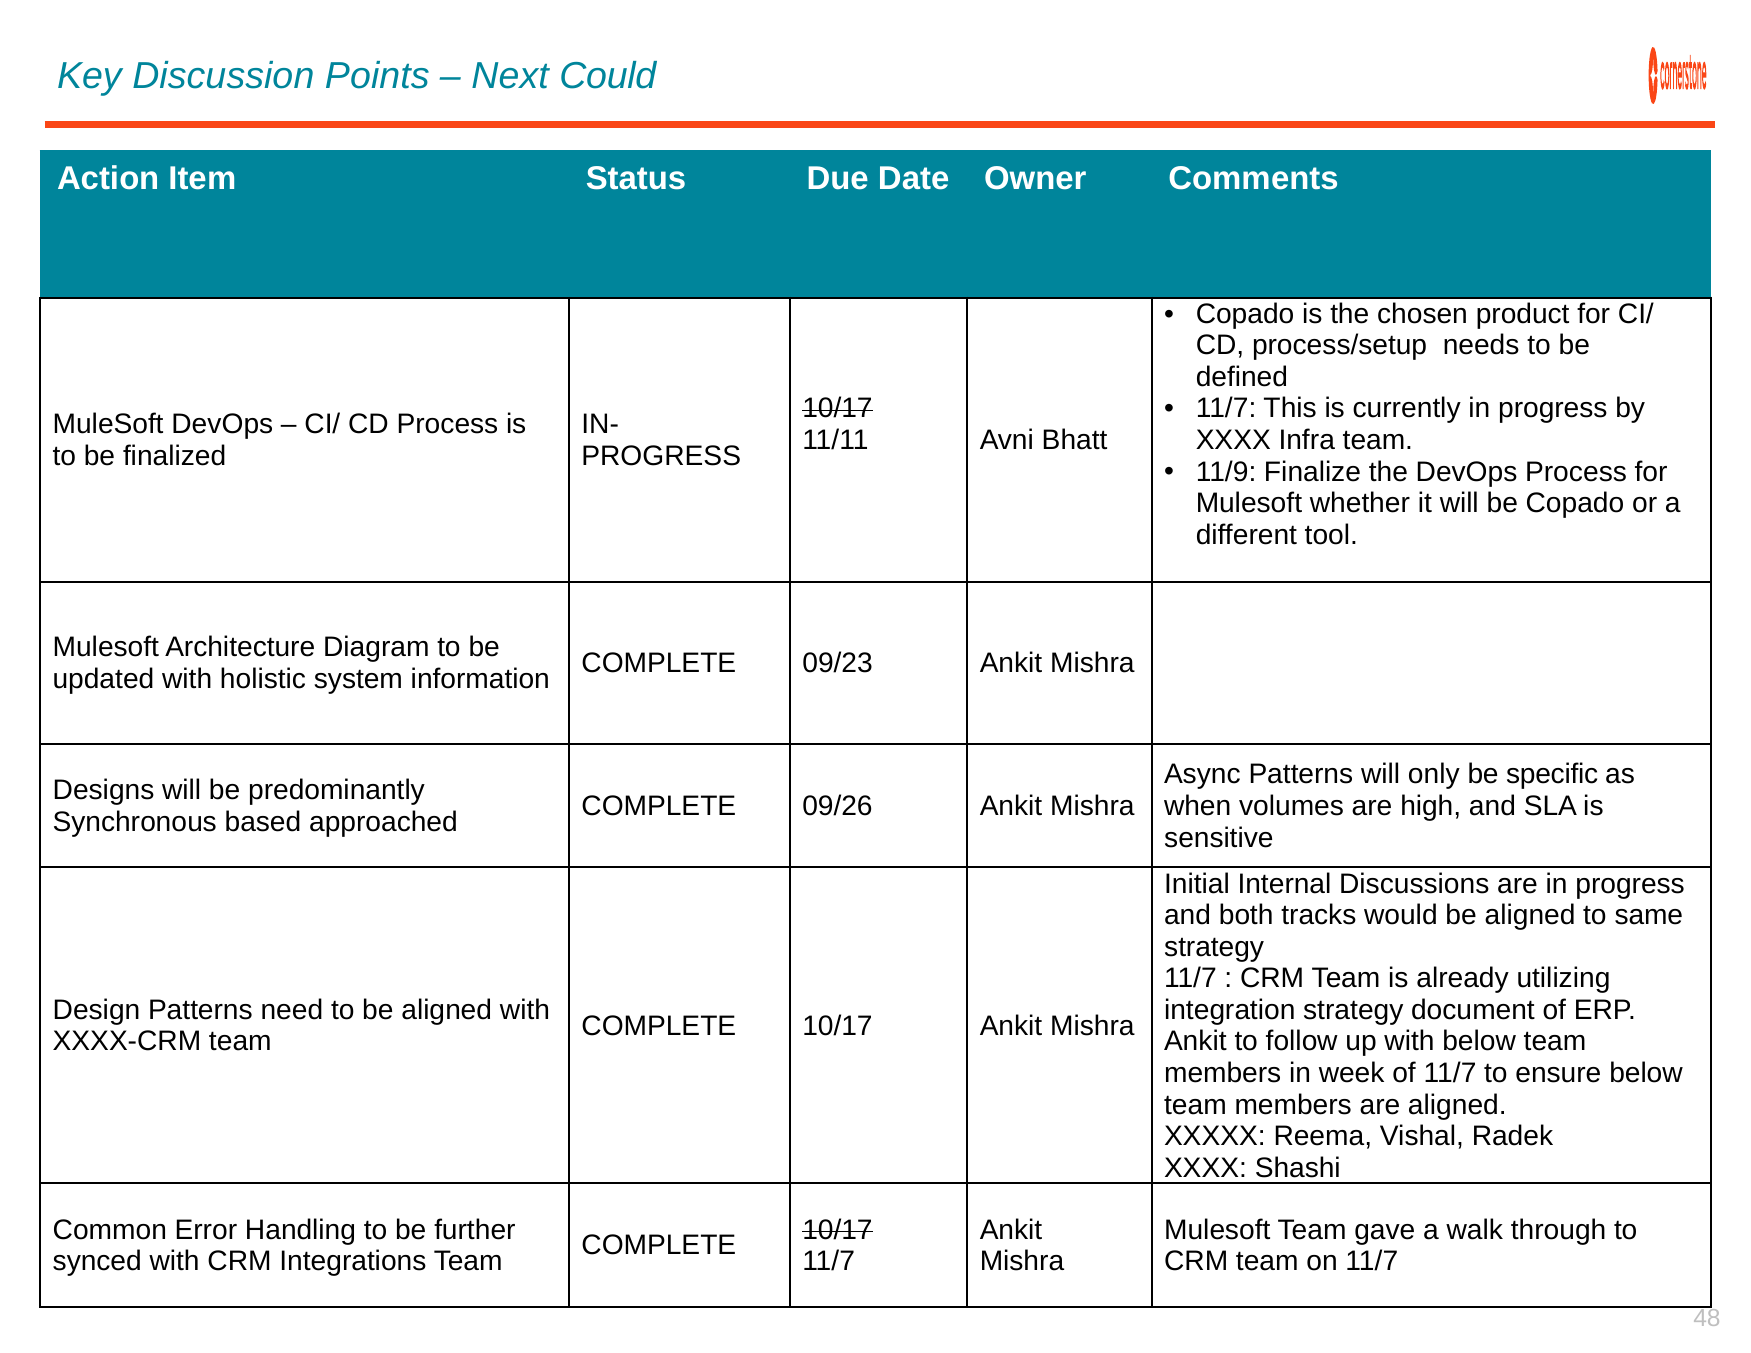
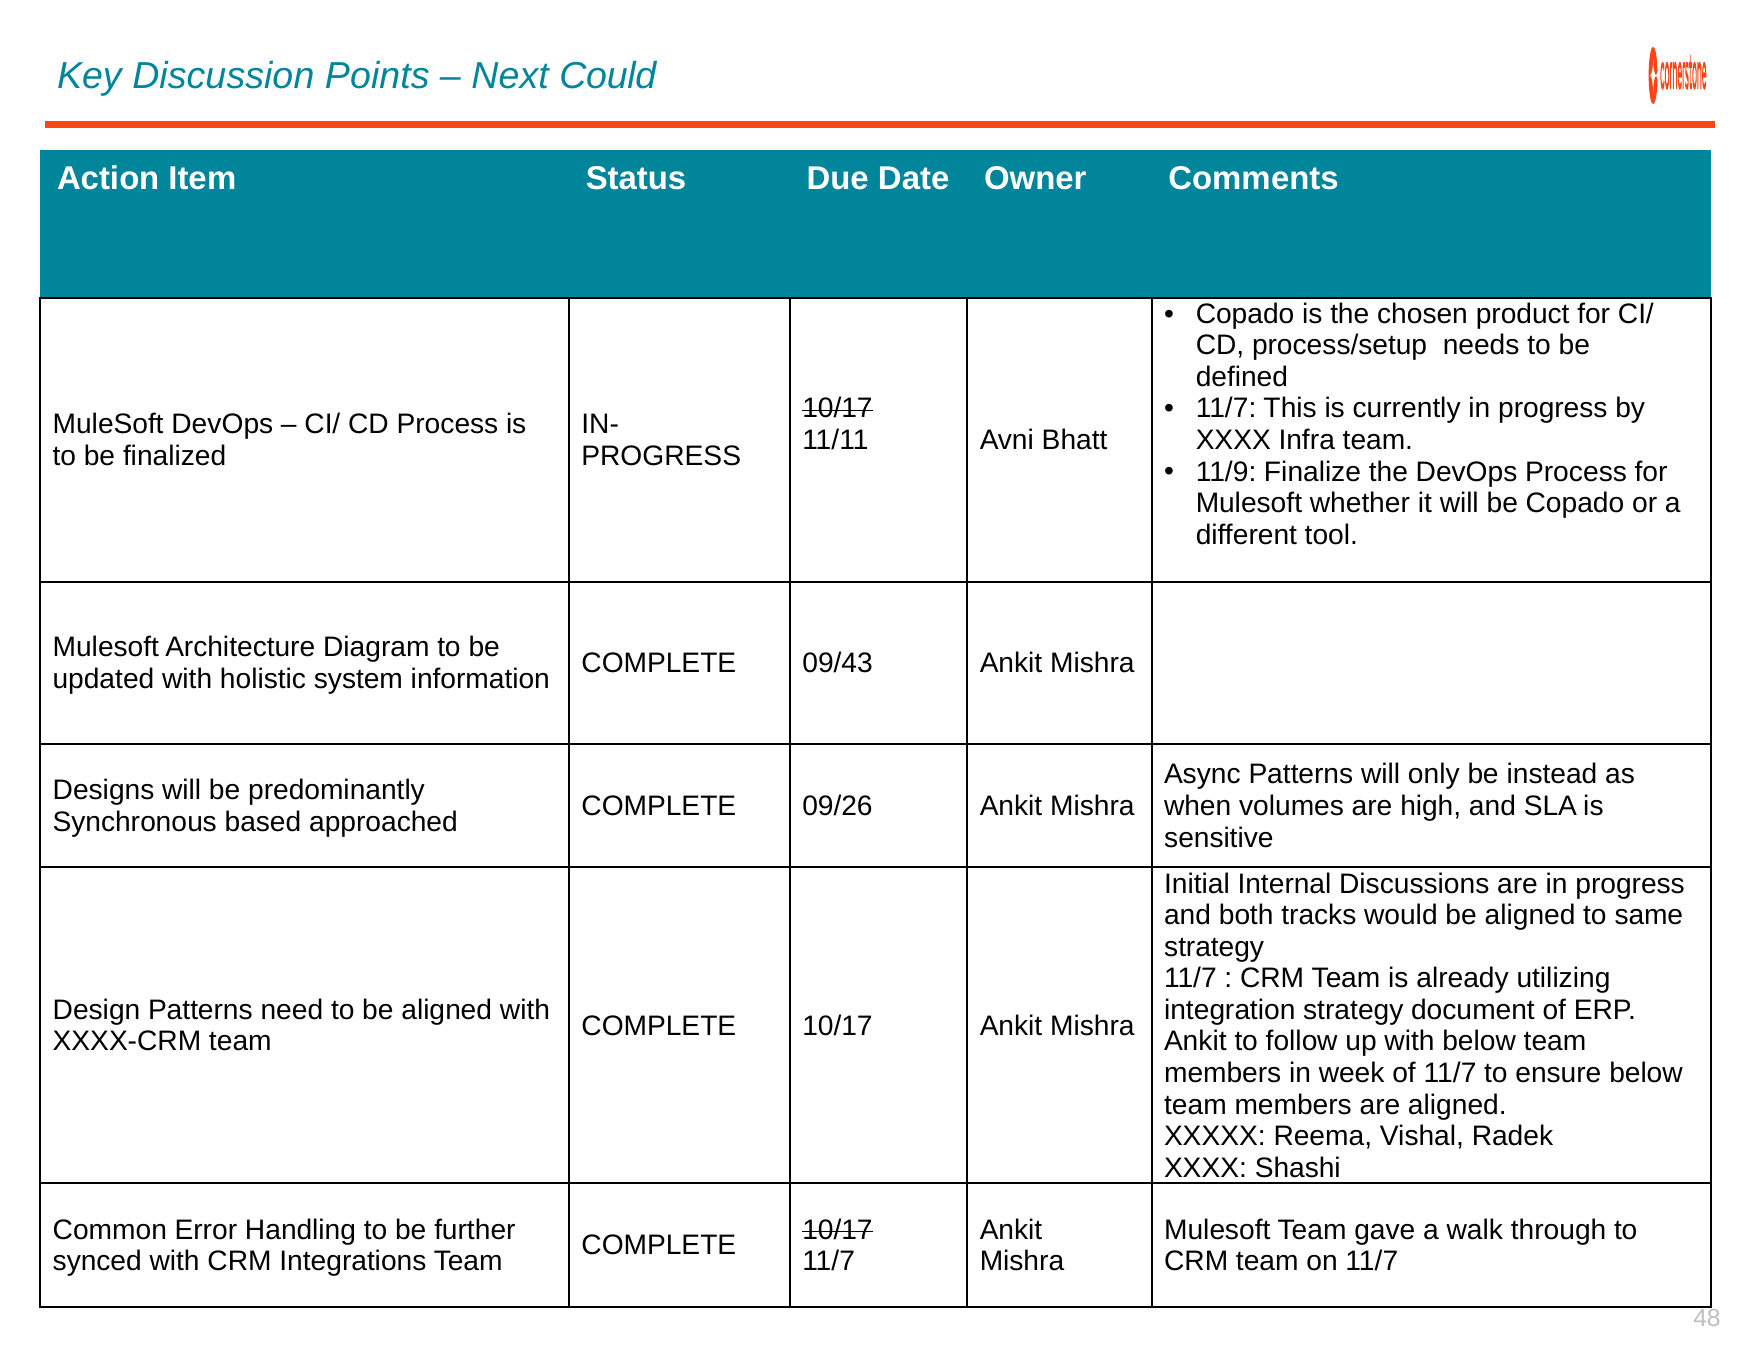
09/23: 09/23 -> 09/43 (838, 664)
specific: specific -> instead (1552, 775)
